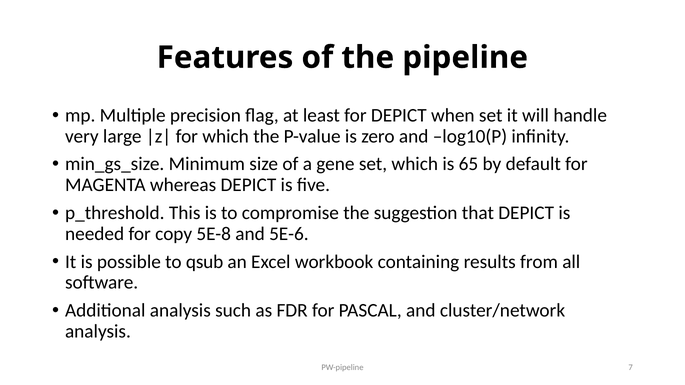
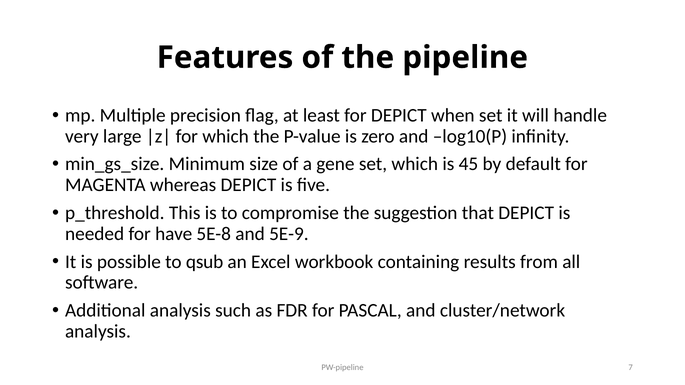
65: 65 -> 45 (468, 164)
copy: copy -> have (174, 234)
5E-6: 5E-6 -> 5E-9 (289, 234)
